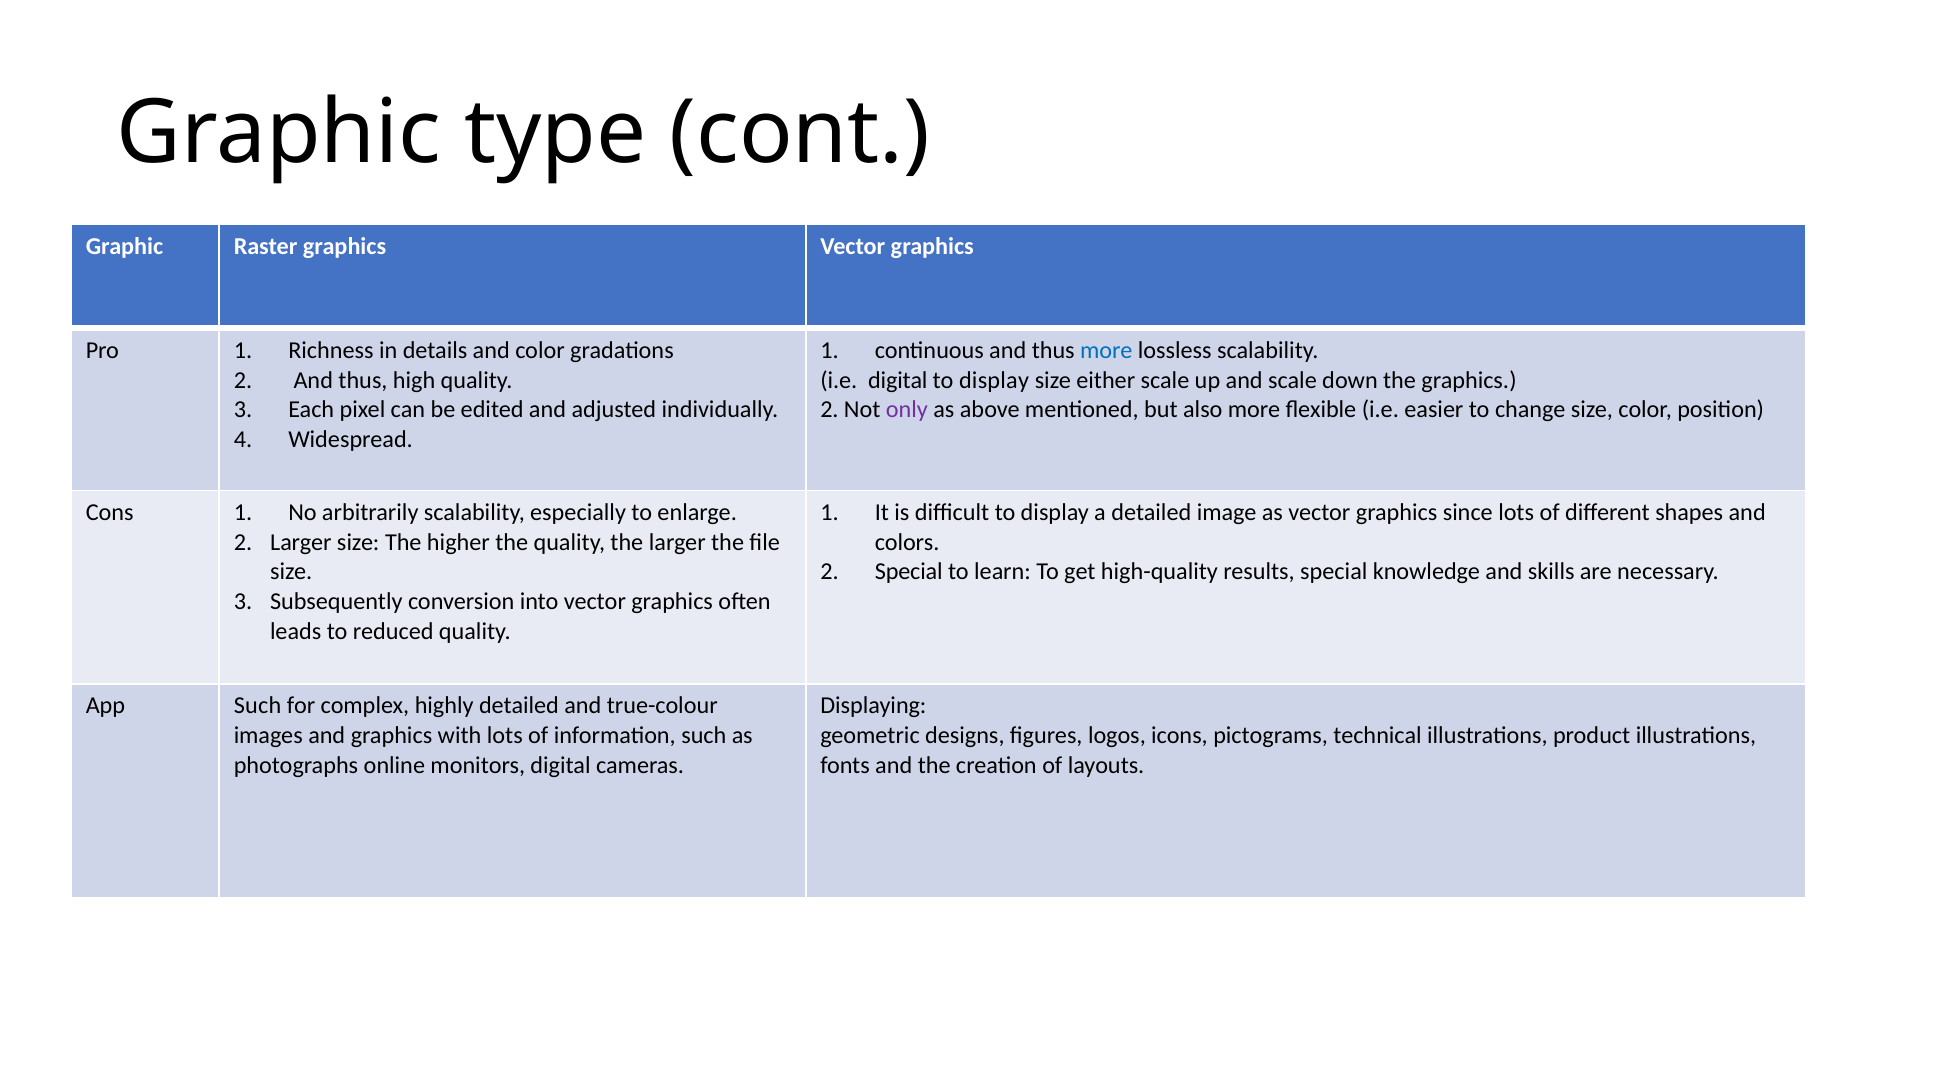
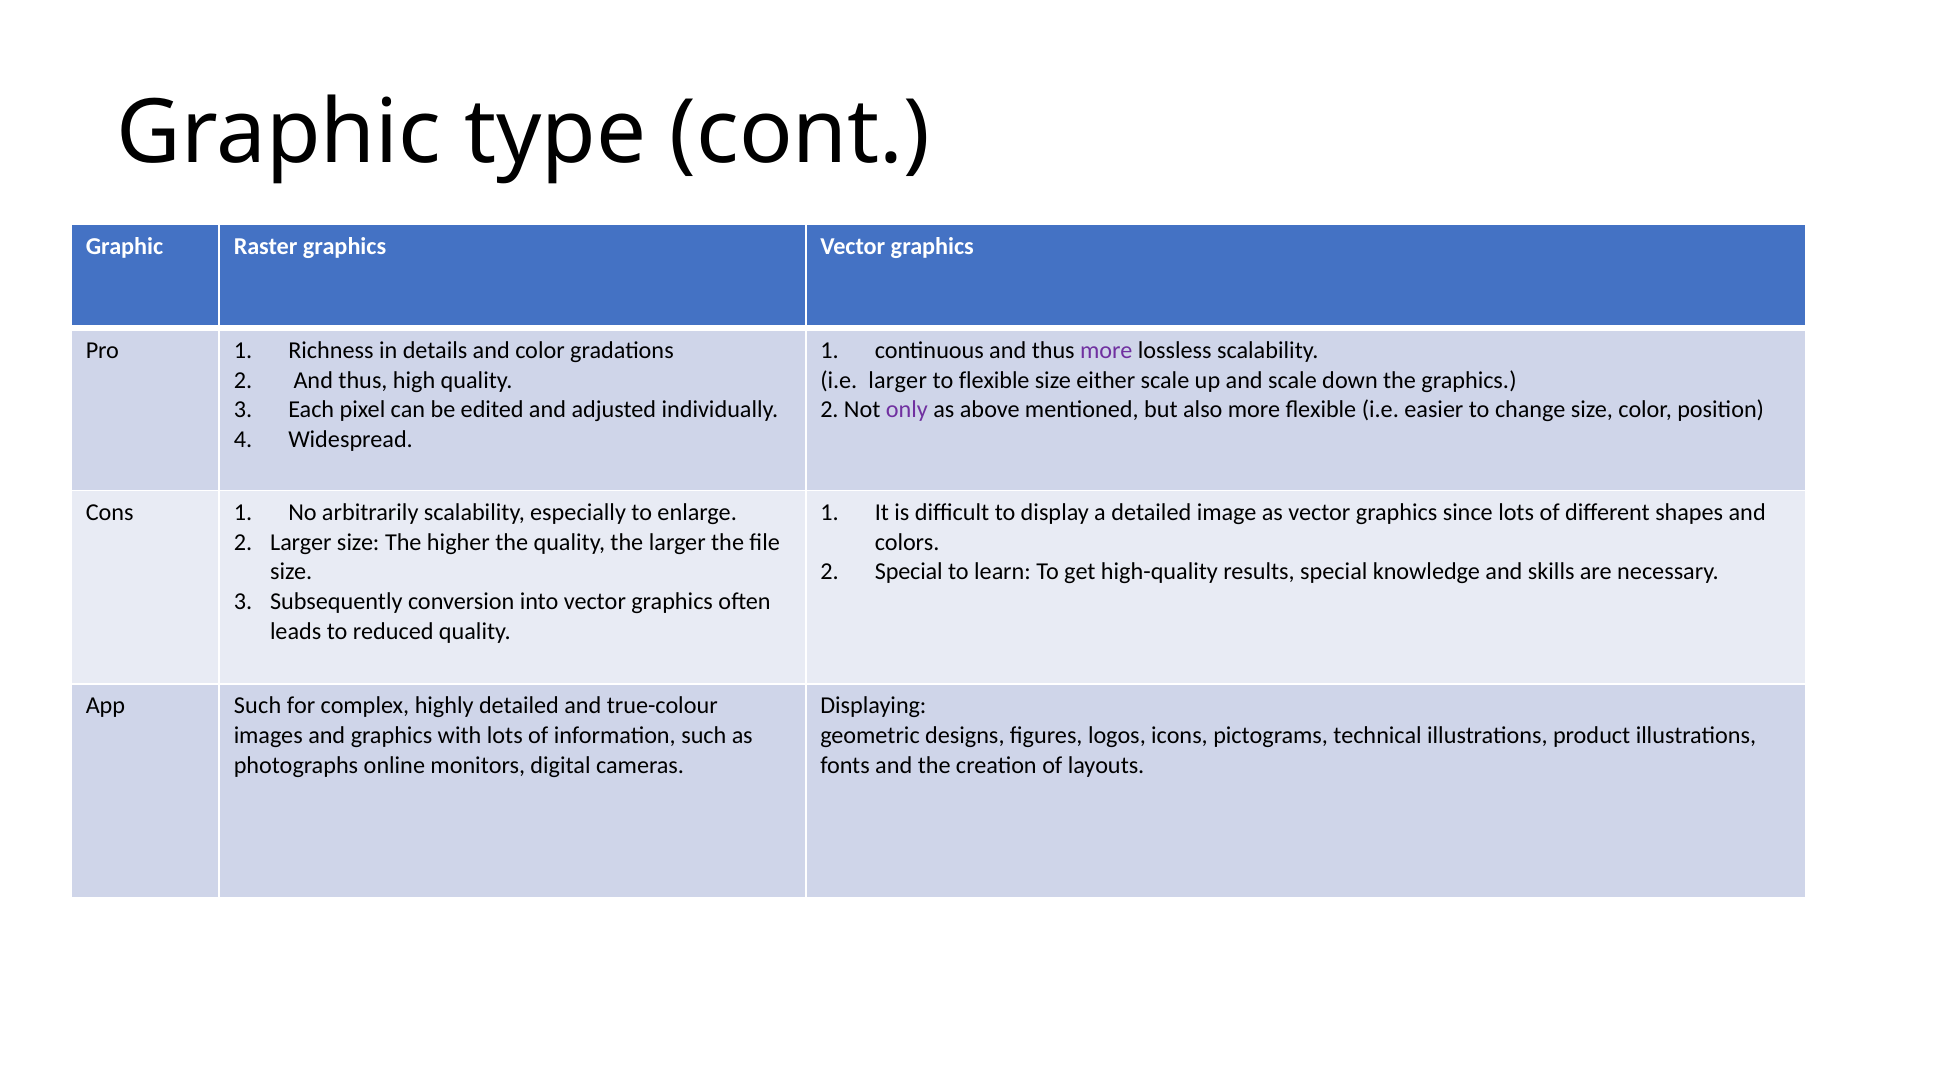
more colour: blue -> purple (1106, 350)
i.e digital: digital -> larger (898, 380)
display: display -> flexible (994, 380)
